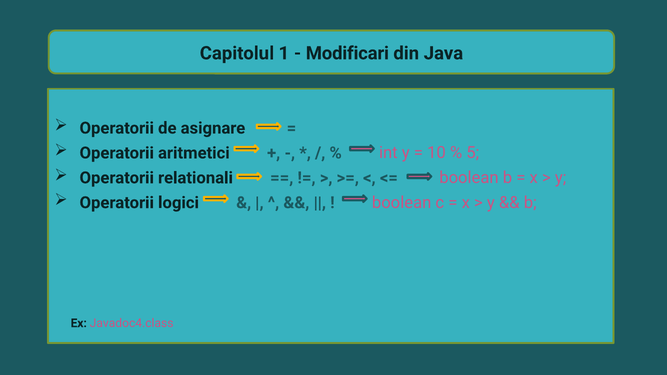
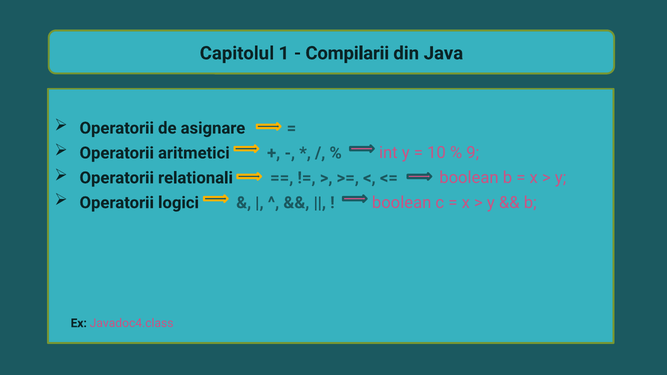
Modificari: Modificari -> Compilarii (347, 53)
5: 5 -> 9 (473, 153)
